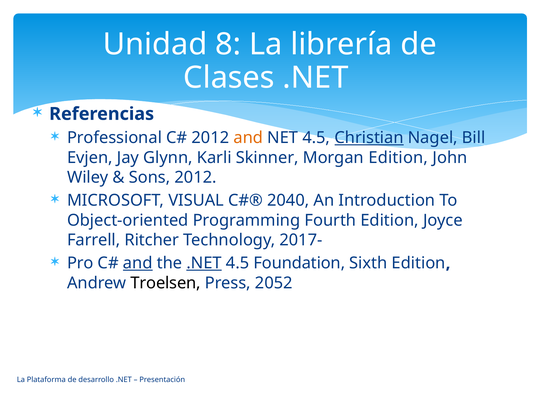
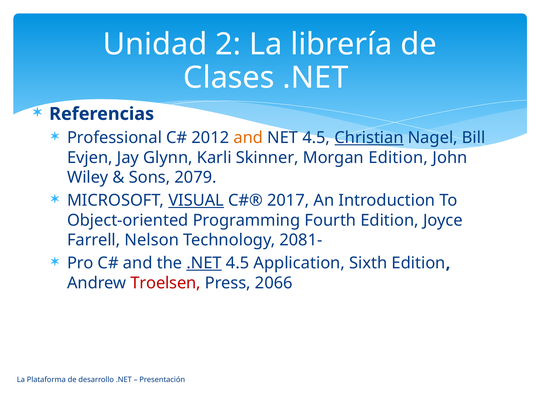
8: 8 -> 2 (228, 44)
Sons 2012: 2012 -> 2079 (196, 177)
VISUAL underline: none -> present (196, 200)
2040: 2040 -> 2017 (288, 200)
Ritcher: Ritcher -> Nelson (152, 240)
2017-: 2017- -> 2081- (301, 240)
and underline: present -> none (138, 263)
Foundation: Foundation -> Application (299, 263)
Troelsen colour: black -> red (166, 283)
2052: 2052 -> 2066 (274, 283)
